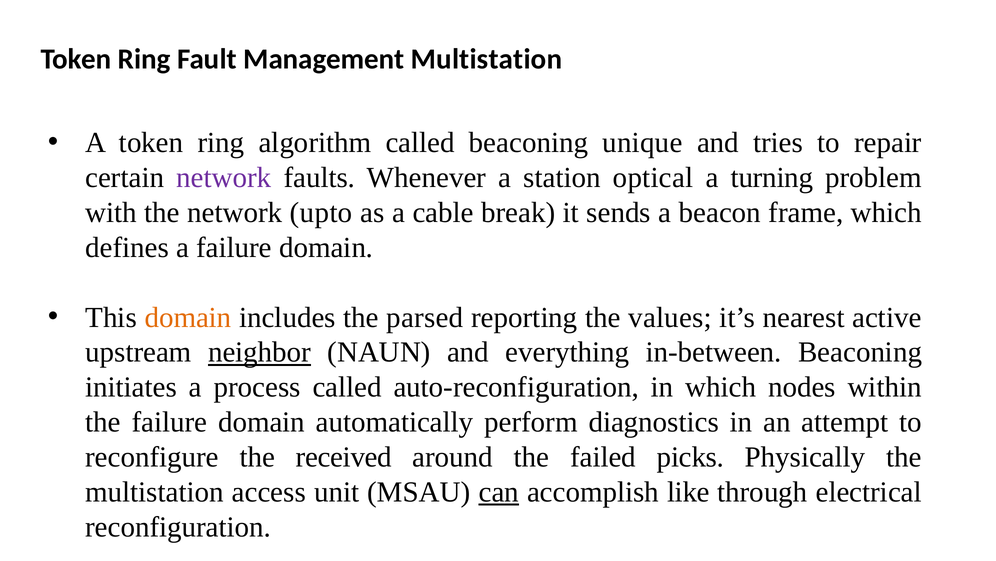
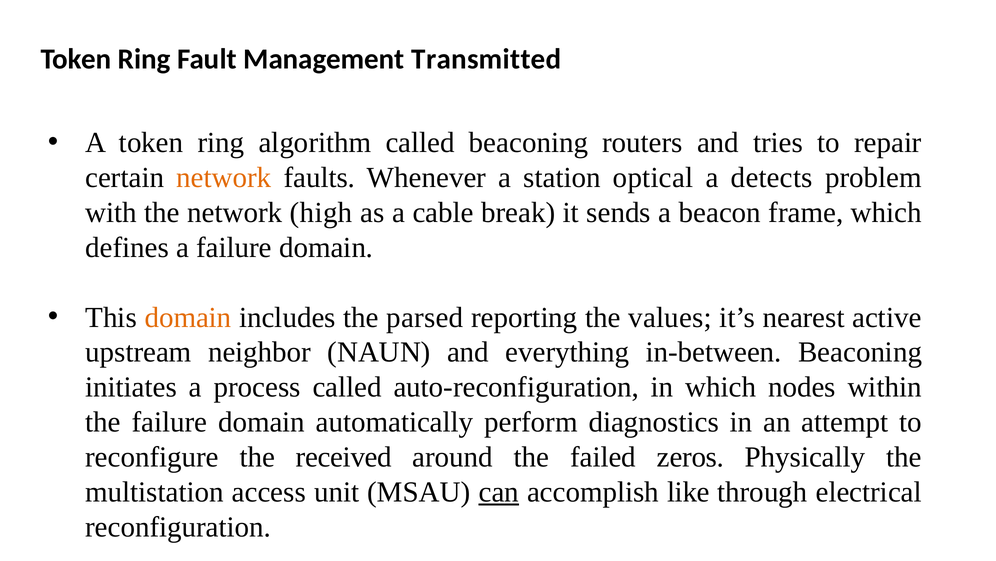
Management Multistation: Multistation -> Transmitted (486, 59)
unique: unique -> routers (643, 143)
network colour: purple -> orange (224, 178)
turning: turning -> detects (772, 178)
upto: upto -> high (321, 212)
neighbor underline: present -> none (260, 352)
picks: picks -> zeros (691, 457)
